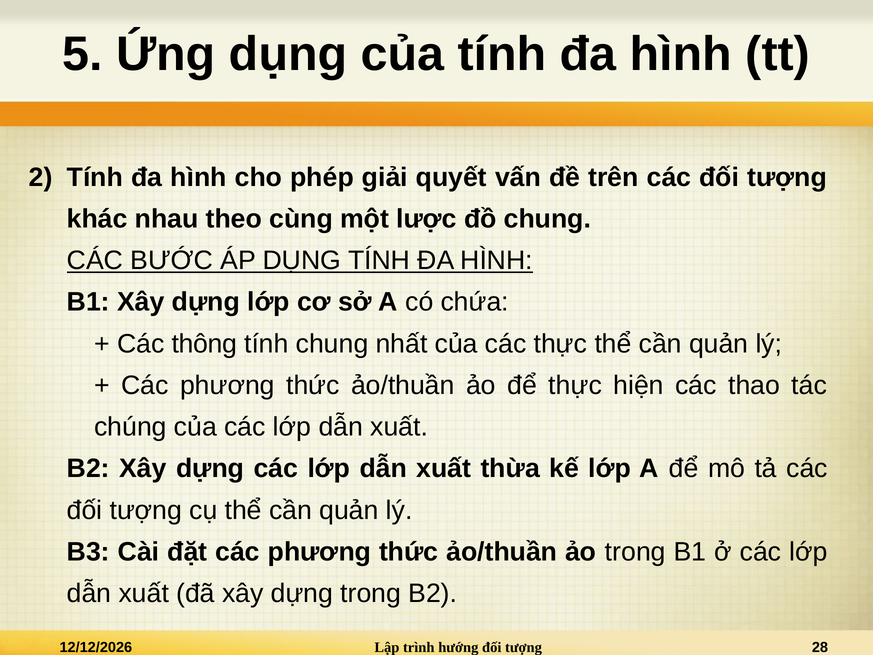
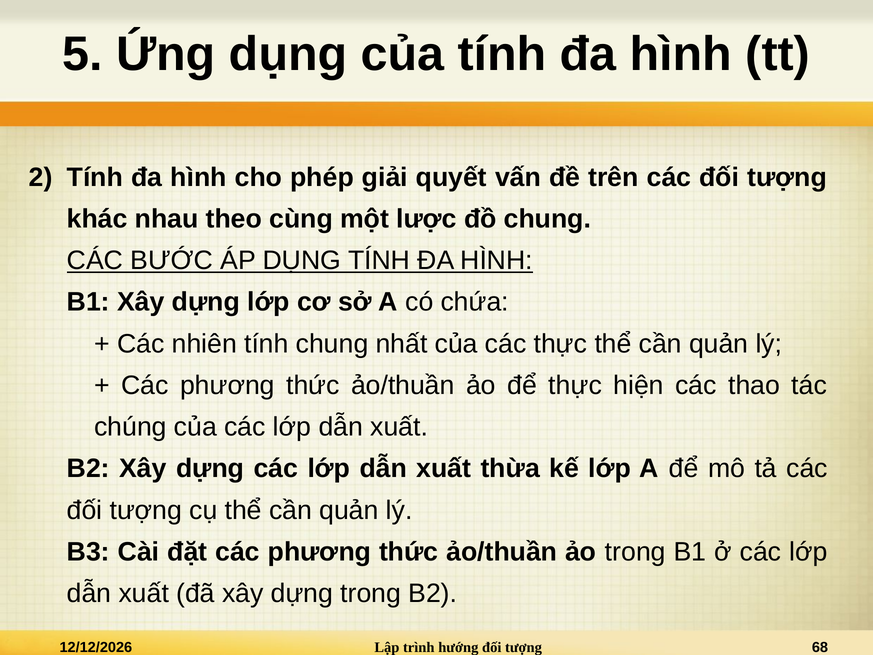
thông: thông -> nhiên (204, 344)
28: 28 -> 68 (820, 647)
